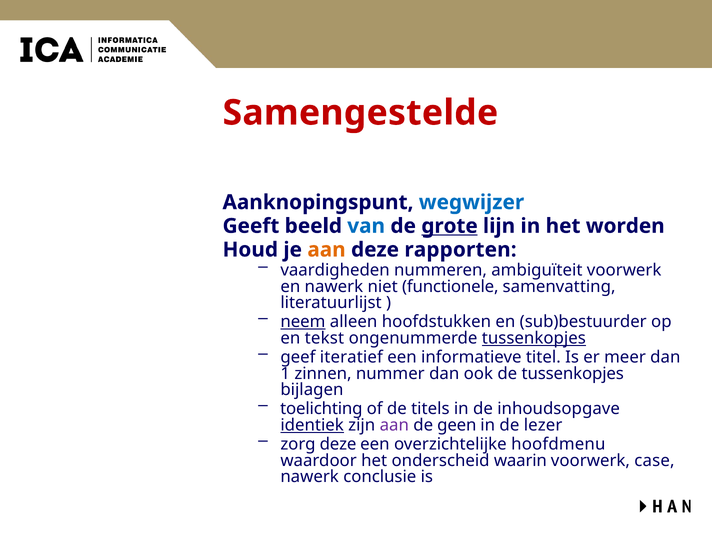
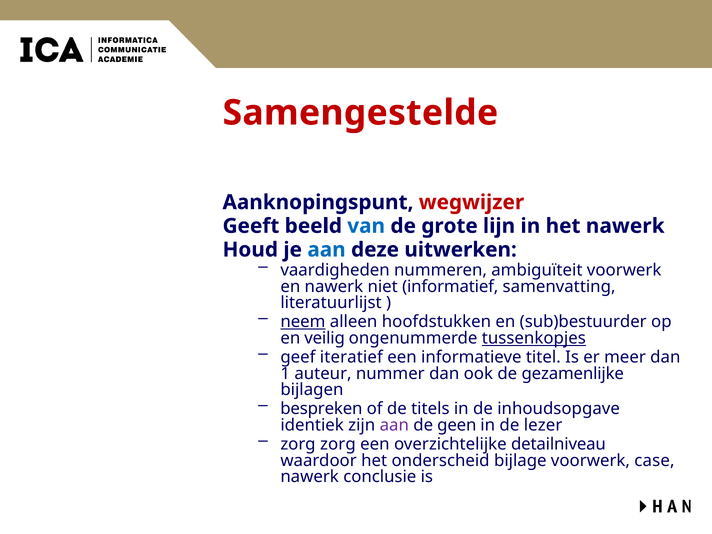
wegwijzer colour: blue -> red (471, 202)
grote underline: present -> none (450, 226)
het worden: worden -> nawerk (625, 226)
aan colour: orange -> blue (326, 250)
rapporten: rapporten -> uitwerken (461, 250)
functionele: functionele -> informatief (450, 286)
tekst: tekst -> veilig (325, 338)
zinnen: zinnen -> auteur (323, 373)
de tussenkopjes: tussenkopjes -> gezamenlijke (573, 373)
toelichting: toelichting -> bespreken (321, 409)
identiek underline: present -> none (312, 425)
zorg deze: deze -> zorg (338, 444)
hoofdmenu: hoofdmenu -> detailniveau (558, 444)
waarin: waarin -> bijlage (520, 460)
